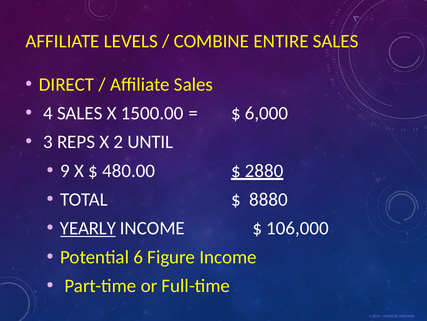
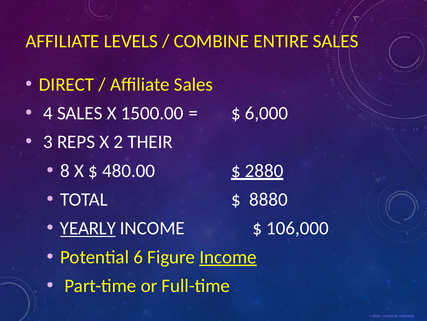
UNTIL: UNTIL -> THEIR (150, 142)
9: 9 -> 8 (65, 170)
Income underline: none -> present (228, 256)
